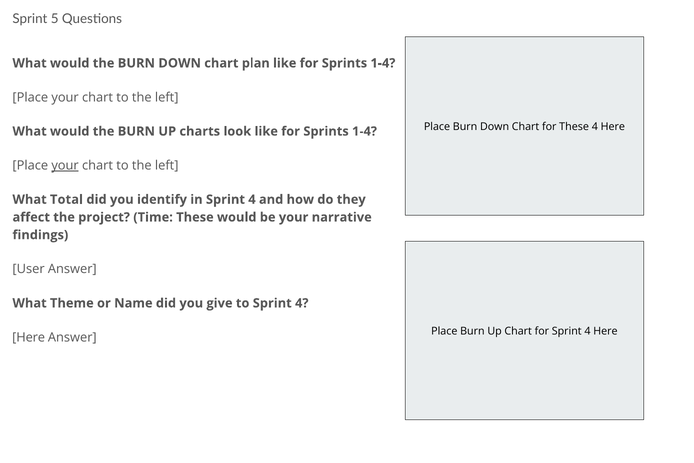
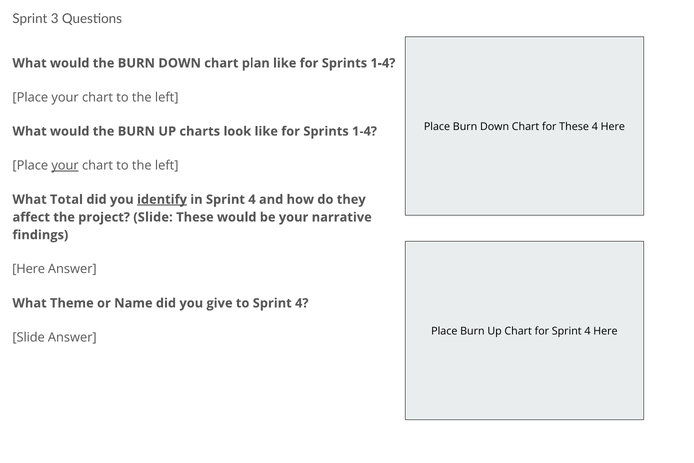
5: 5 -> 3 (55, 19)
identify underline: none -> present (162, 199)
project Time: Time -> Slide (153, 217)
User: User -> Here (29, 269)
Here: Here -> Slide (29, 337)
